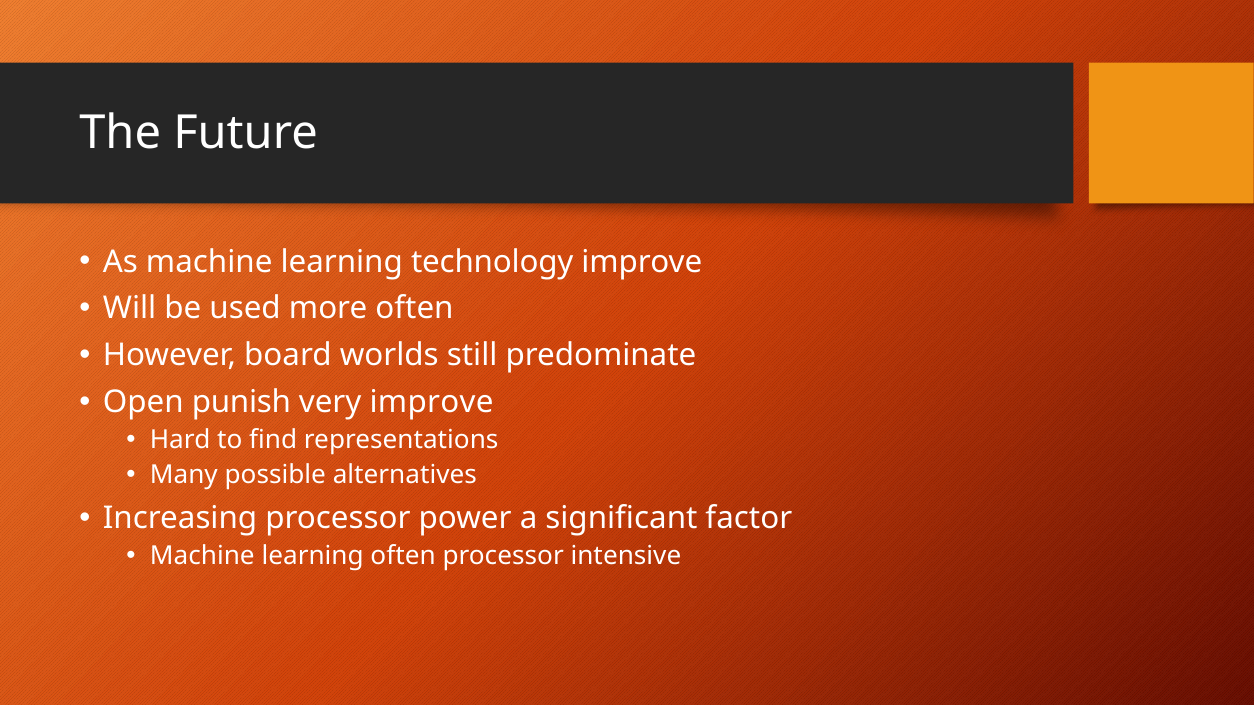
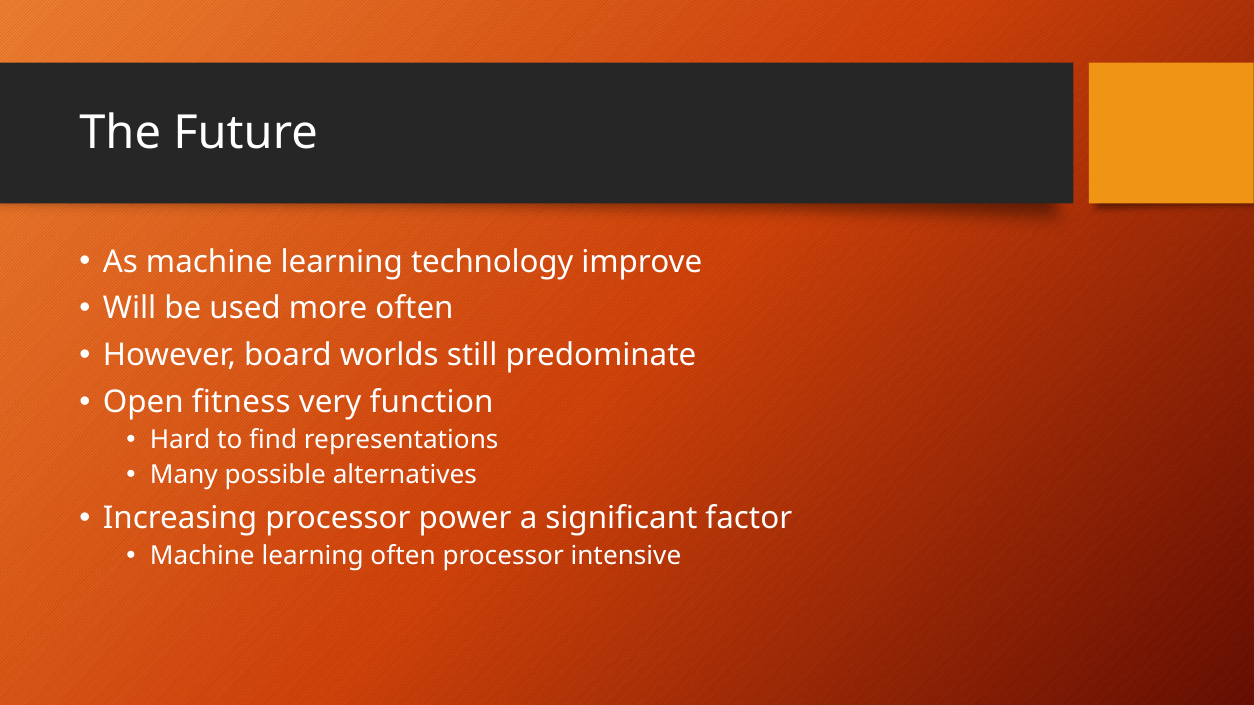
punish: punish -> fitness (241, 403)
very improve: improve -> function (432, 403)
